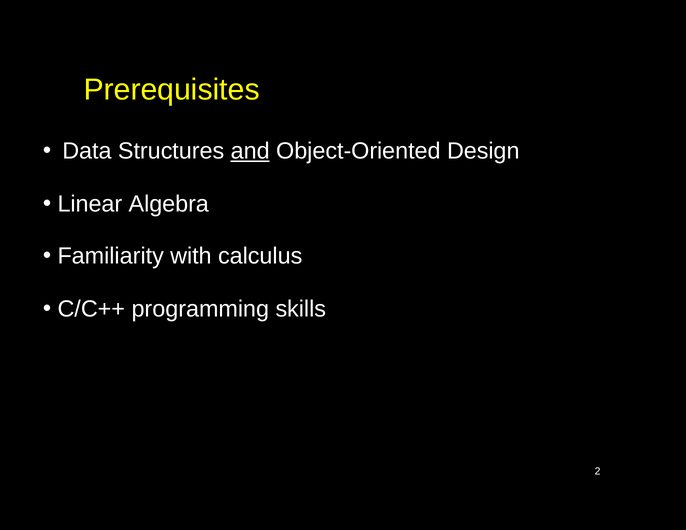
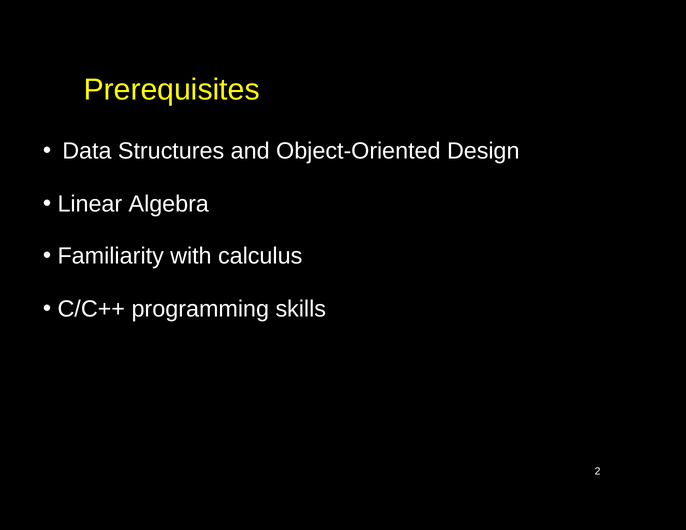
and underline: present -> none (250, 151)
